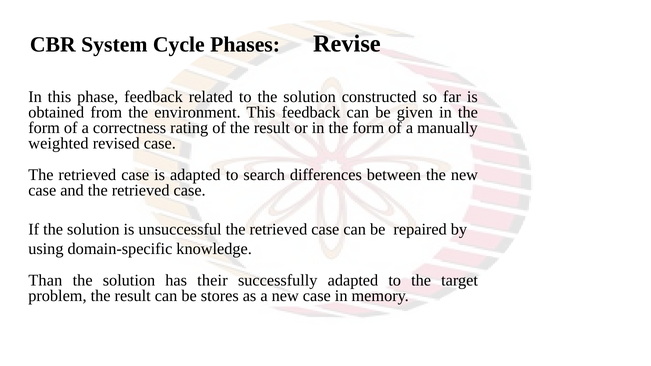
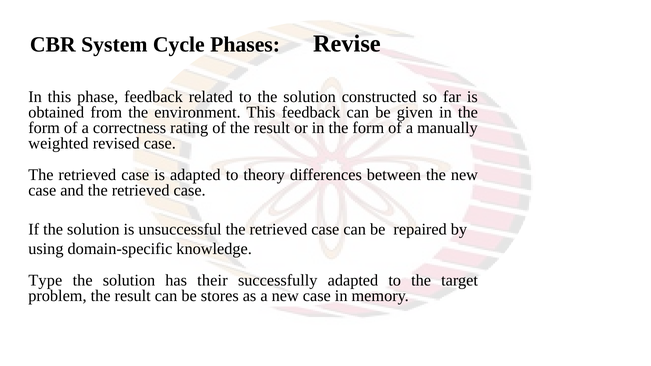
search: search -> theory (264, 175)
Than: Than -> Type (45, 280)
